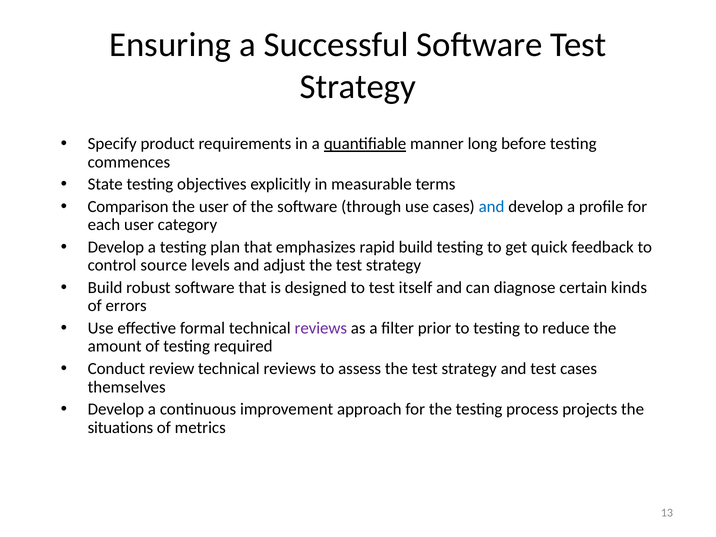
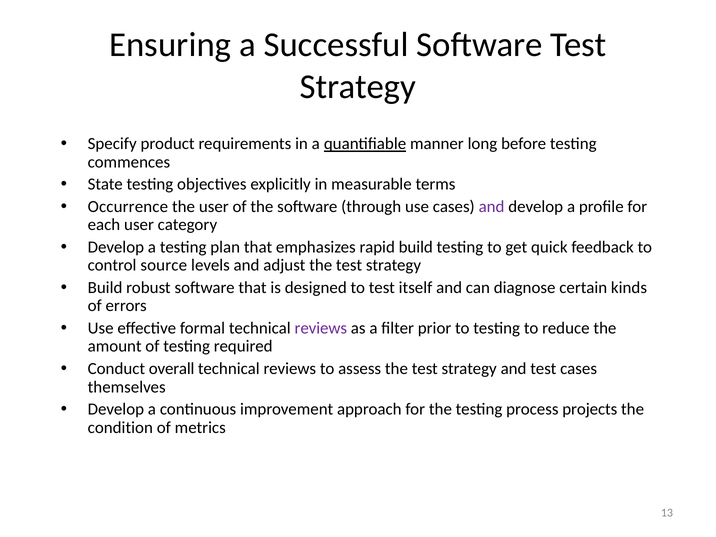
Comparison: Comparison -> Occurrence (128, 207)
and colour: blue -> purple (492, 207)
review: review -> overall (172, 369)
situations: situations -> condition (120, 427)
